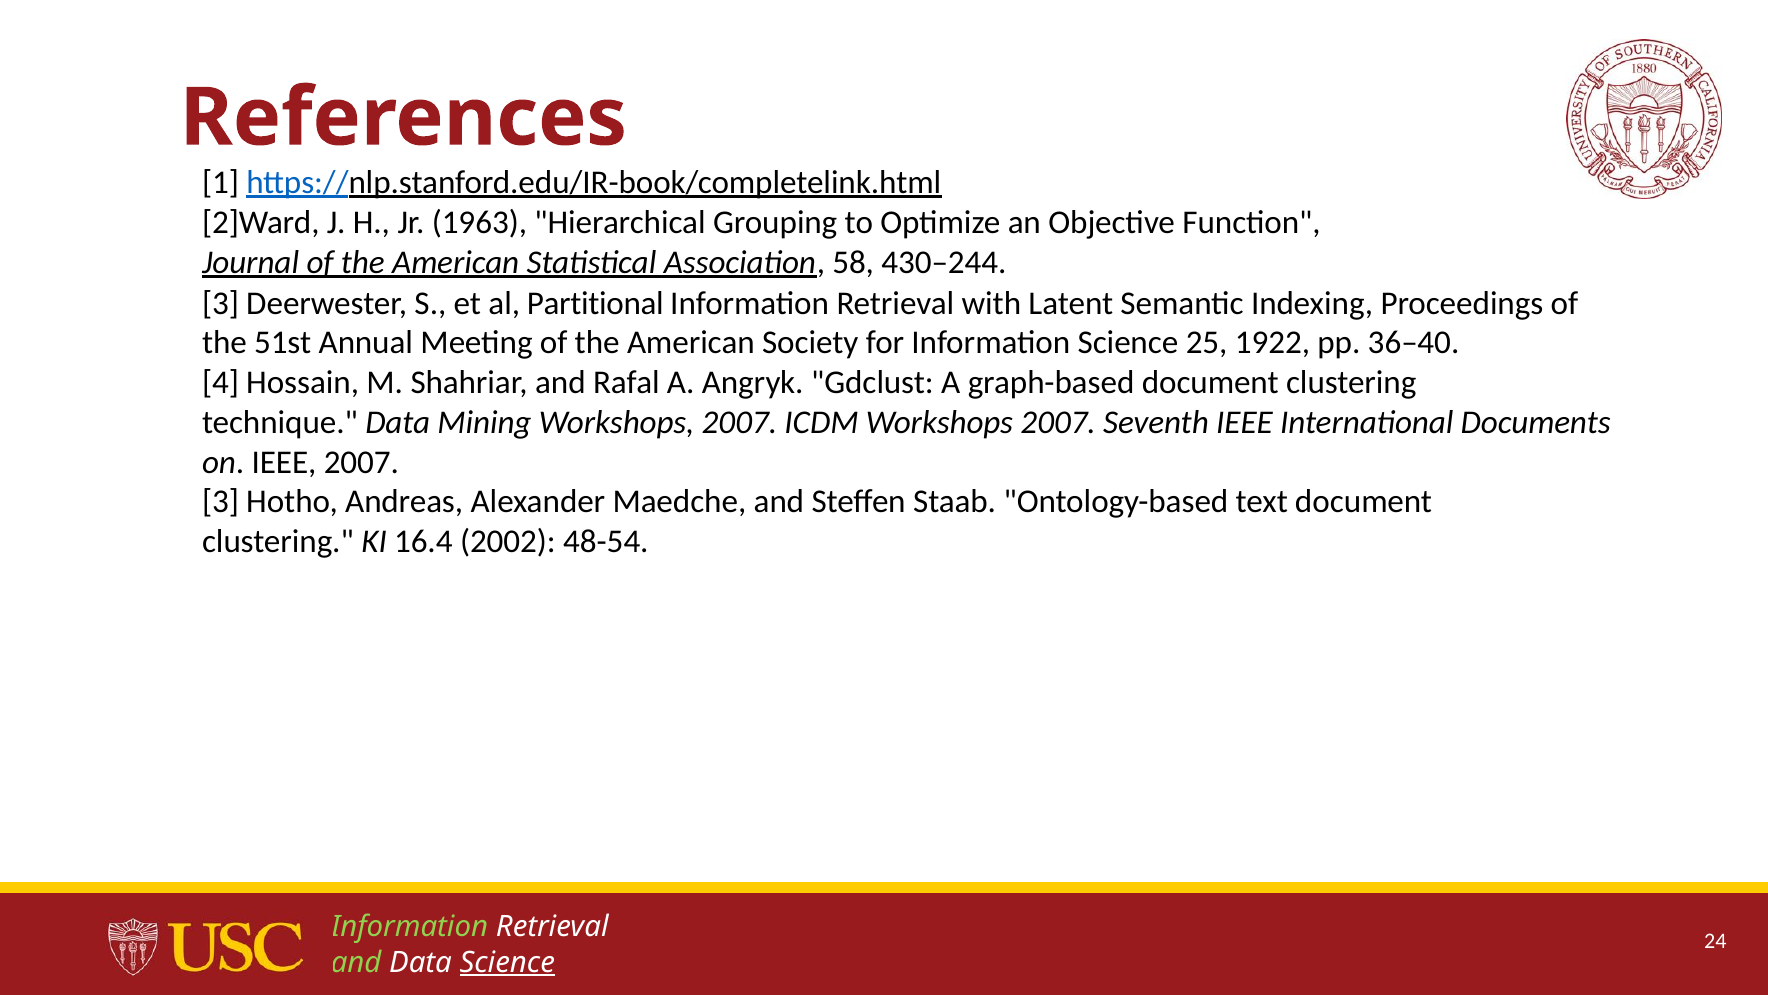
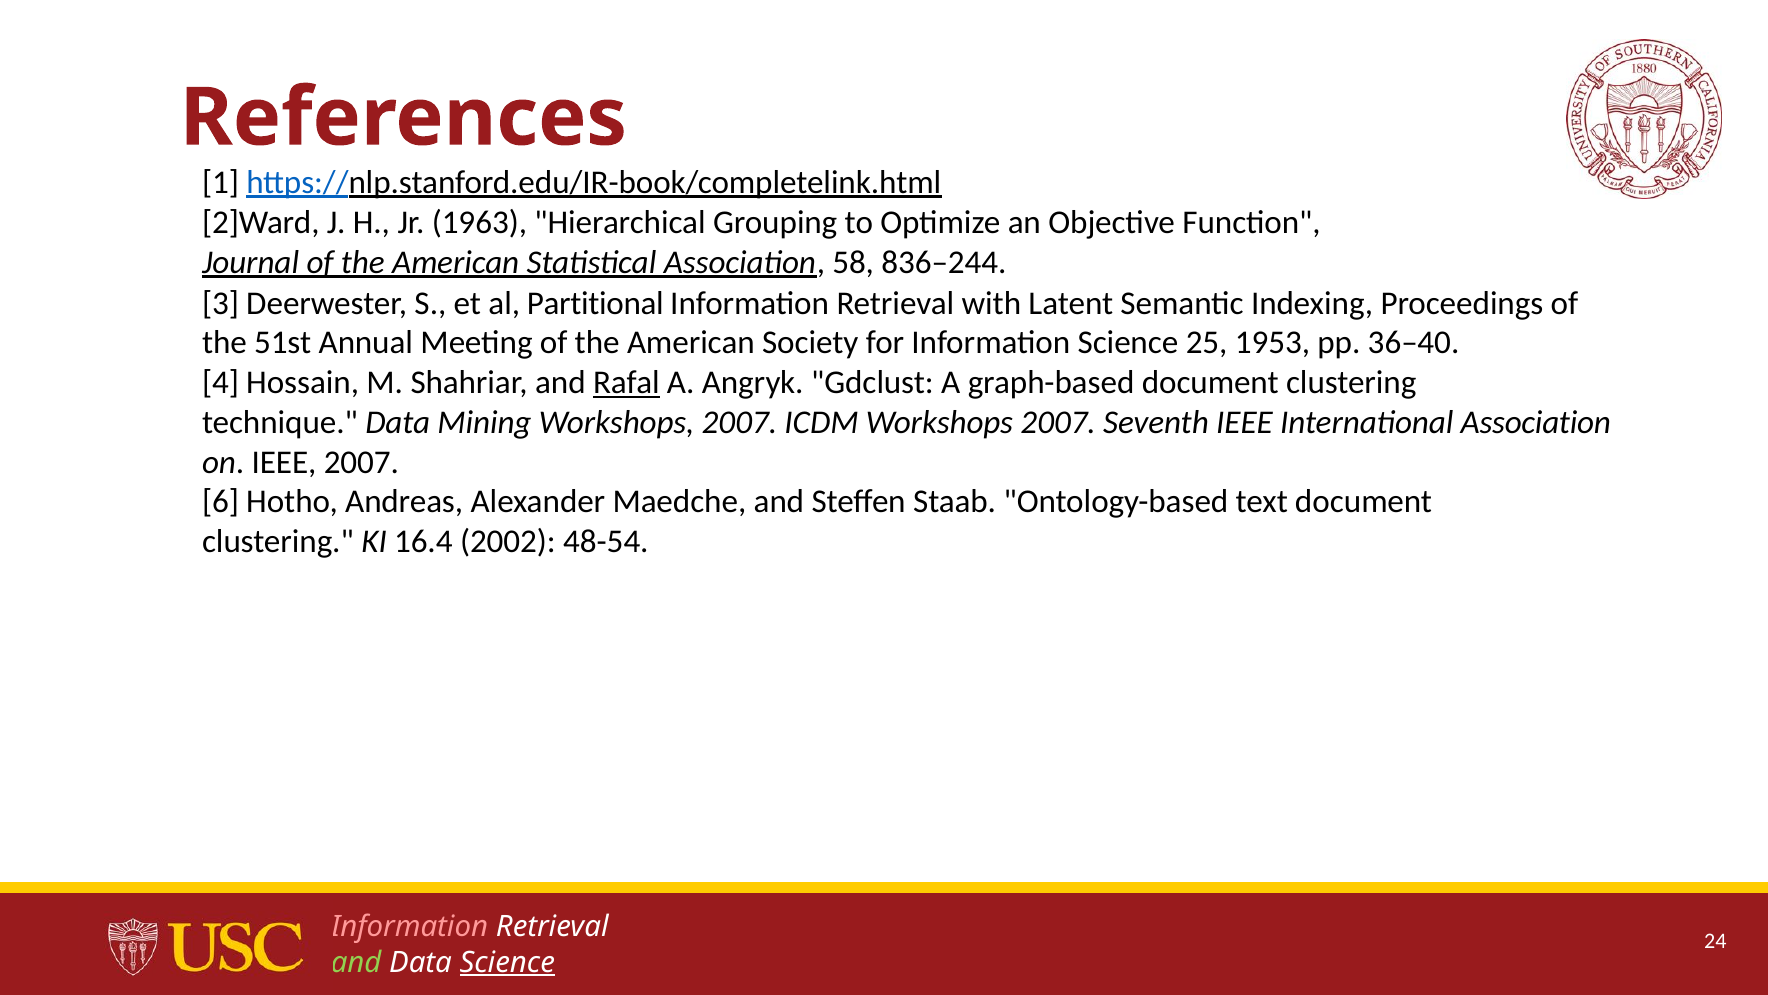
430–244: 430–244 -> 836–244 (944, 263)
1922: 1922 -> 1953 (1272, 343)
Rafal underline: none -> present (626, 382)
International Documents: Documents -> Association (1536, 422)
3: 3 -> 6 (221, 502)
Information colour: light green -> pink (409, 927)
